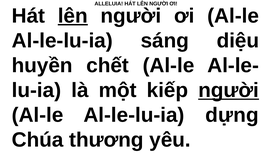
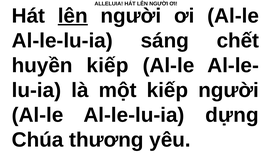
diệu: diệu -> chết (238, 41)
huyền chết: chết -> kiếp (107, 65)
người underline: present -> none (229, 90)
